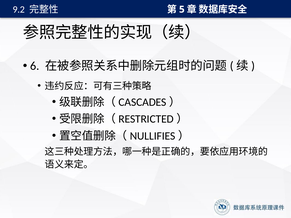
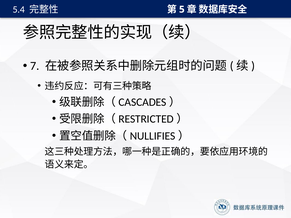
9.2: 9.2 -> 5.4 (19, 9)
6: 6 -> 7 (35, 66)
